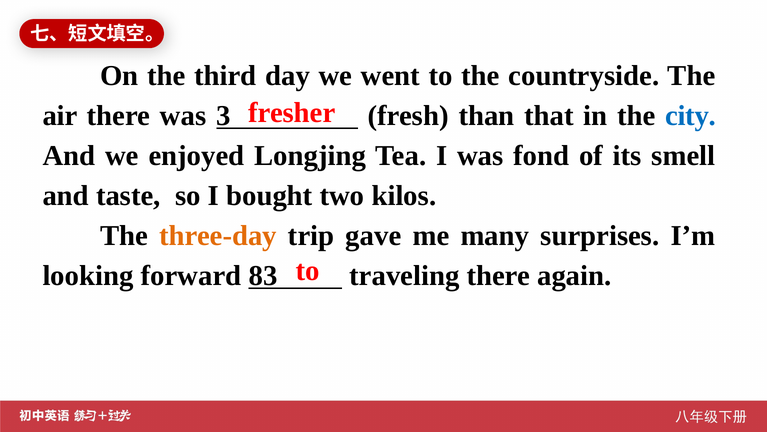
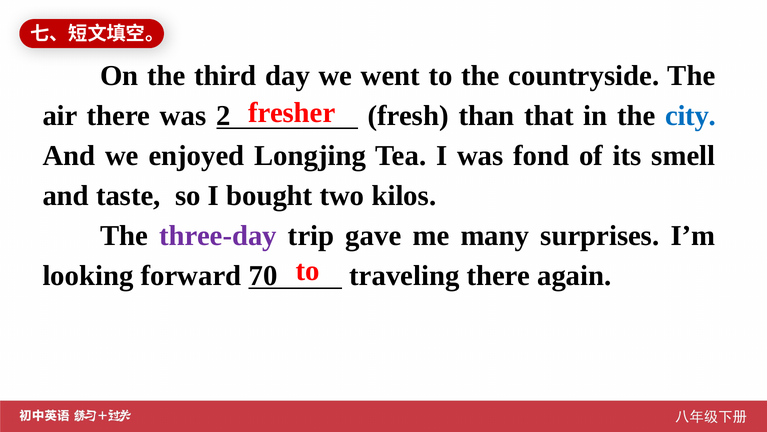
3: 3 -> 2 (223, 116)
three-day colour: orange -> purple (218, 235)
83: 83 -> 70 (263, 275)
